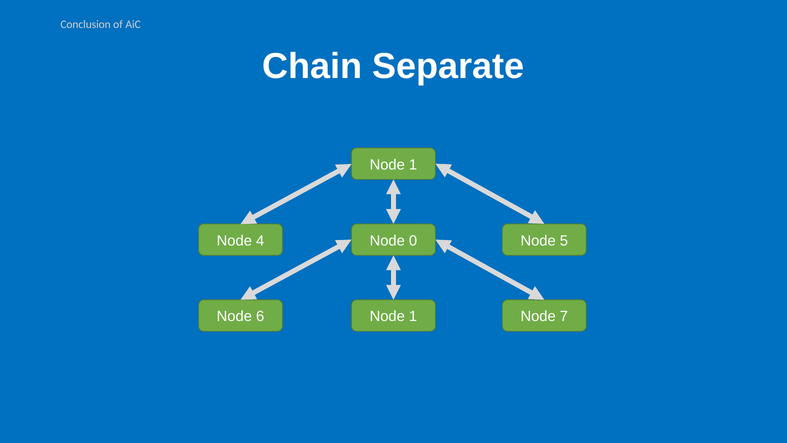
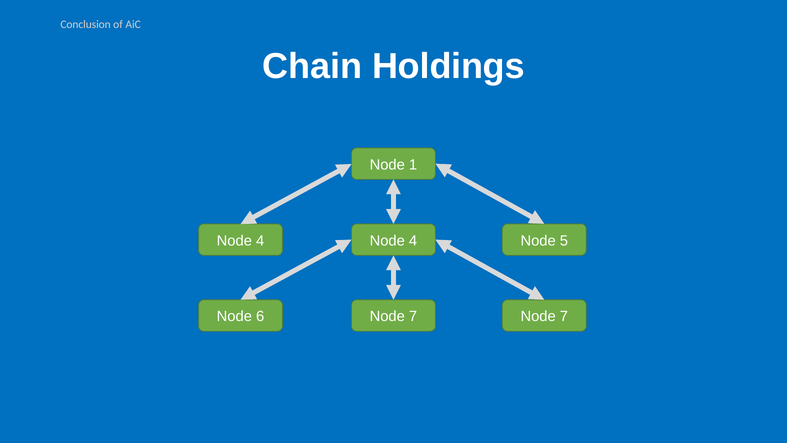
Separate: Separate -> Holdings (448, 66)
0: 0 -> 4 (413, 240)
1: 1 -> 7 (413, 316)
